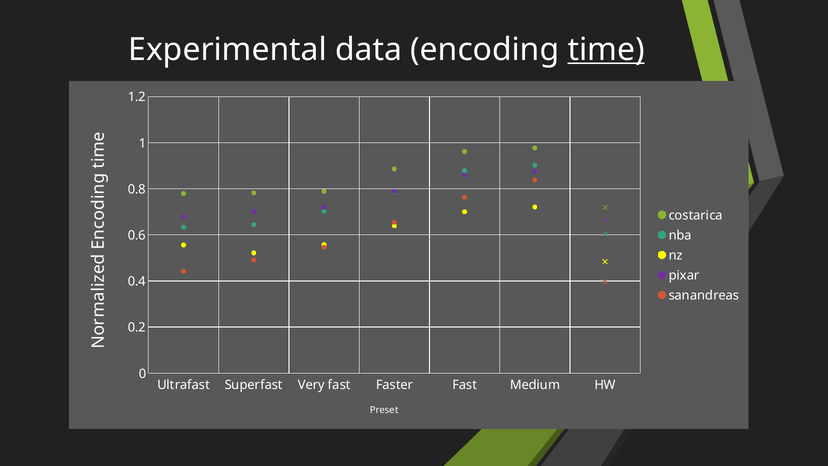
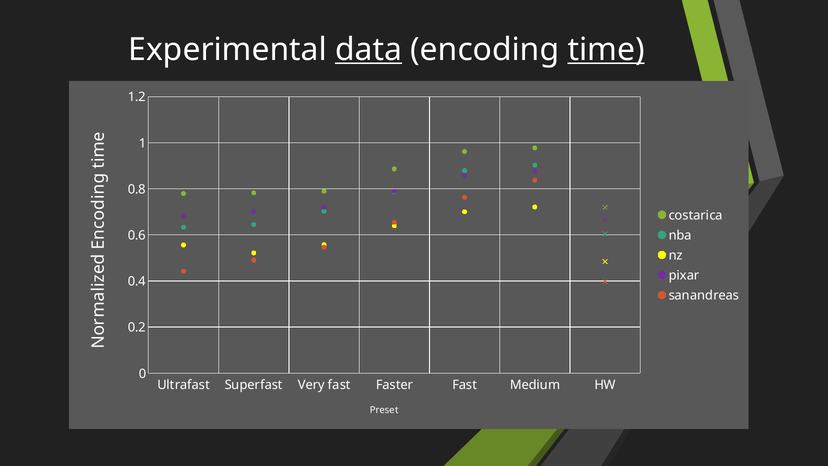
data underline: none -> present (369, 49)
